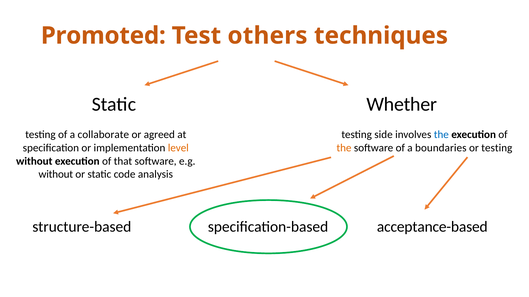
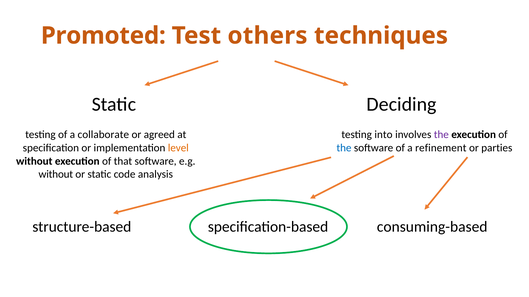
Whether: Whether -> Deciding (402, 104)
side: side -> into (383, 135)
the colour: blue -> purple (441, 135)
the colour: orange -> blue (344, 148)
boundaries: boundaries -> refinement (441, 148)
or testing: testing -> parties (497, 148)
acceptance-based: acceptance-based -> consuming-based (432, 227)
